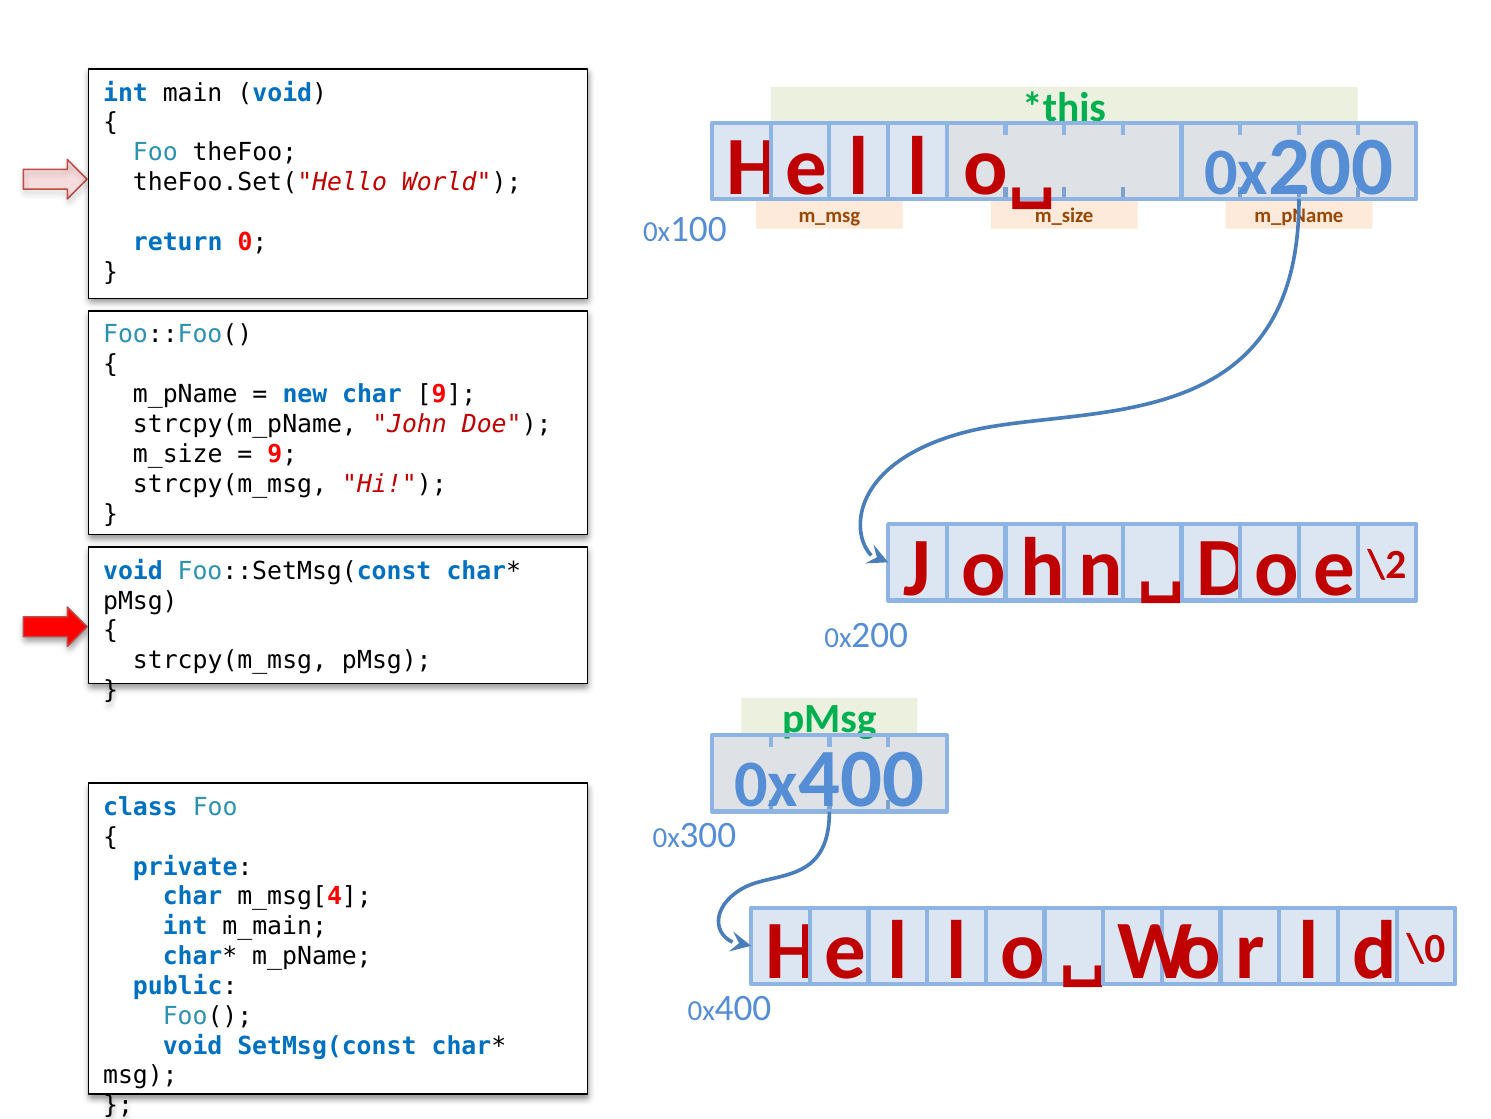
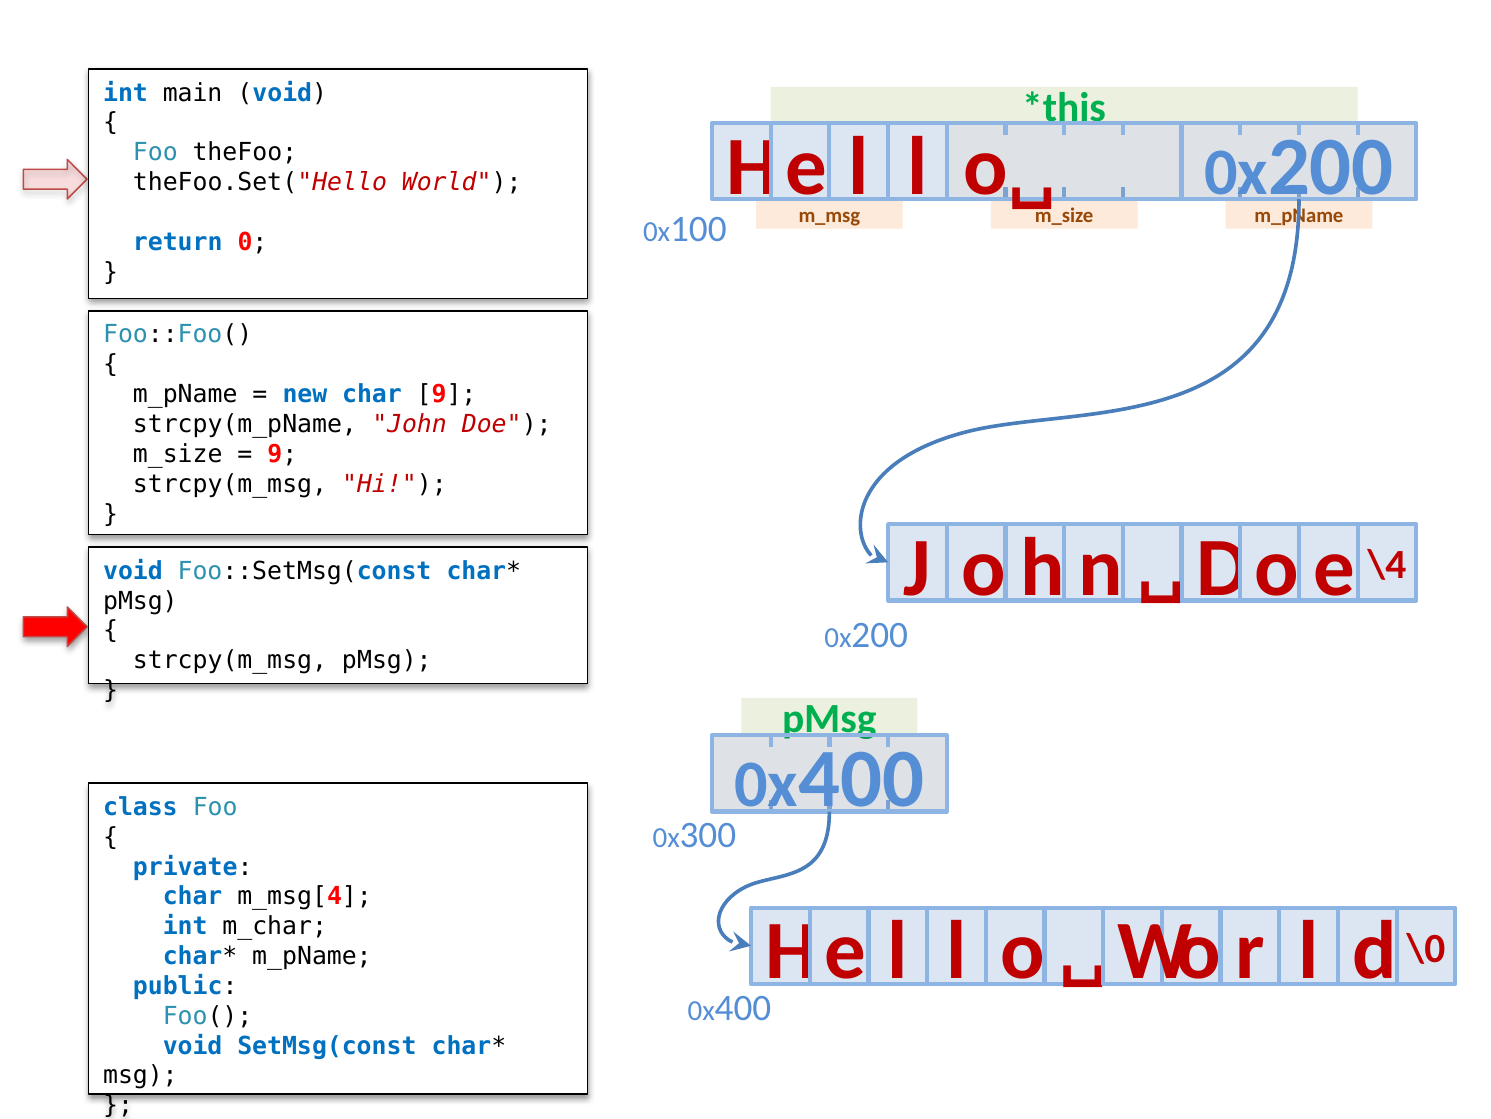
\2: \2 -> \4 (1387, 565)
m_main: m_main -> m_char (275, 926)
